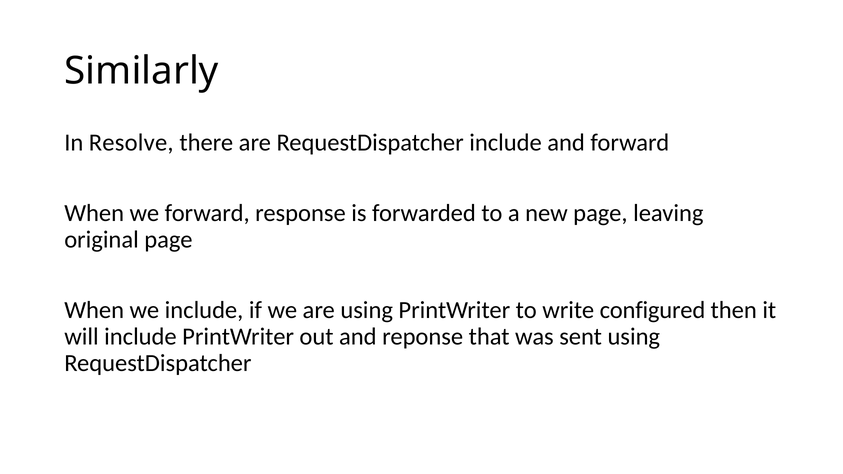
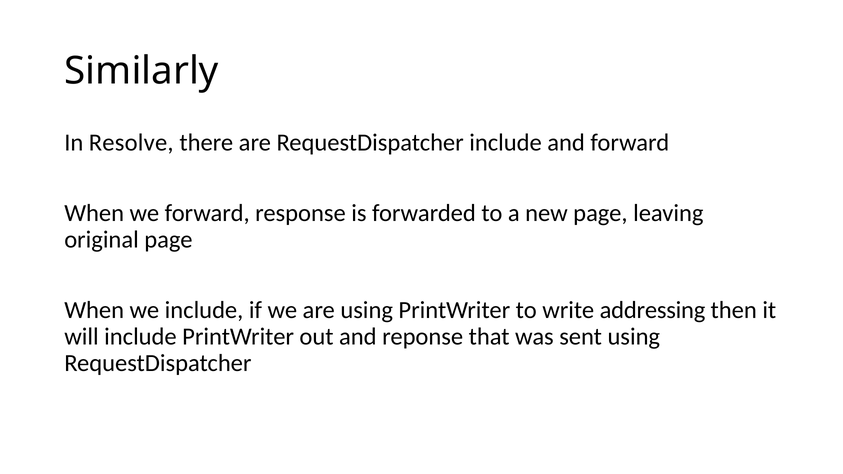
configured: configured -> addressing (652, 310)
